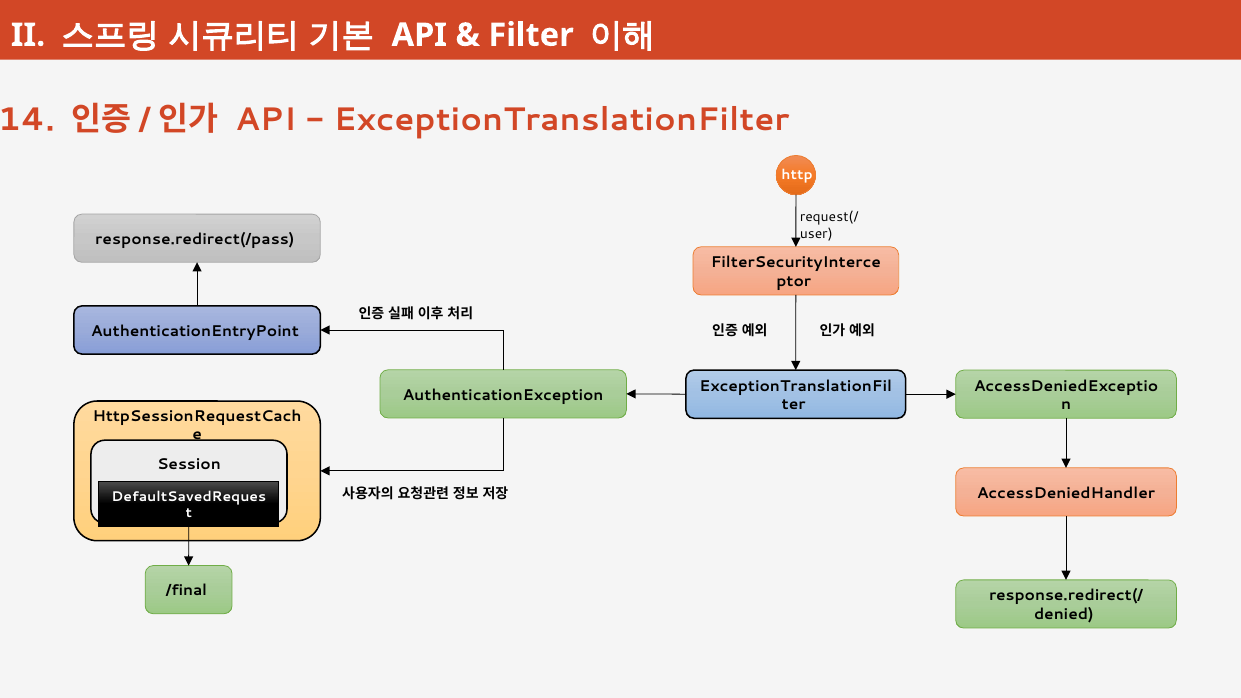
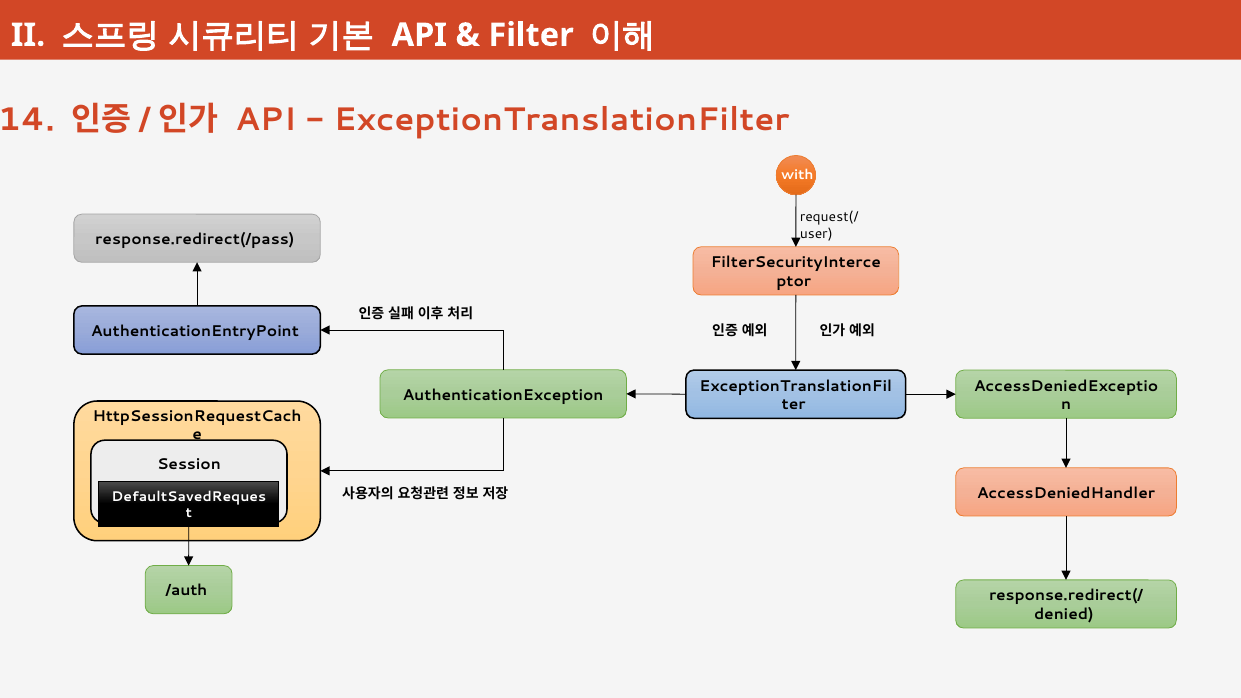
http: http -> with (797, 174)
/final: /final -> /auth (187, 591)
